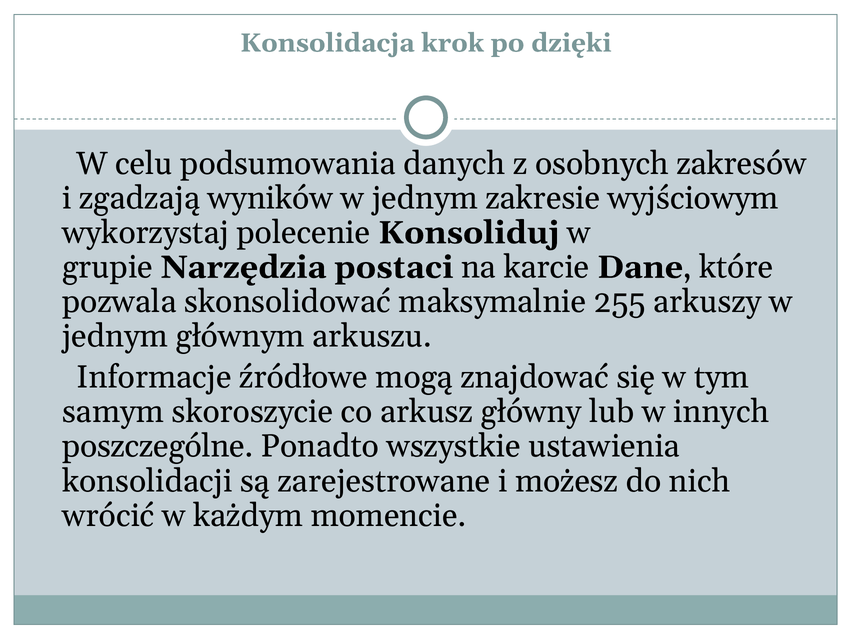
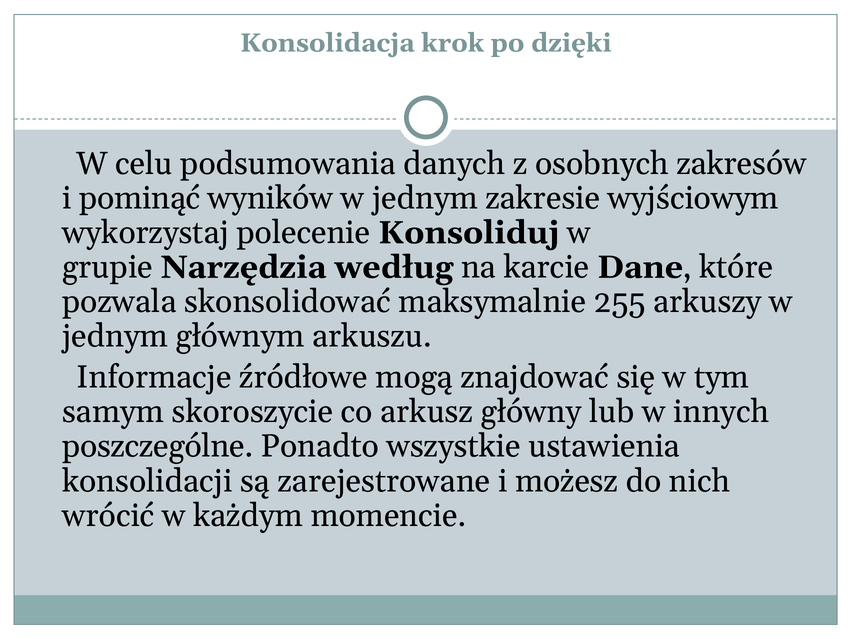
zgadzają: zgadzają -> pominąć (140, 198)
postaci: postaci -> według (394, 267)
